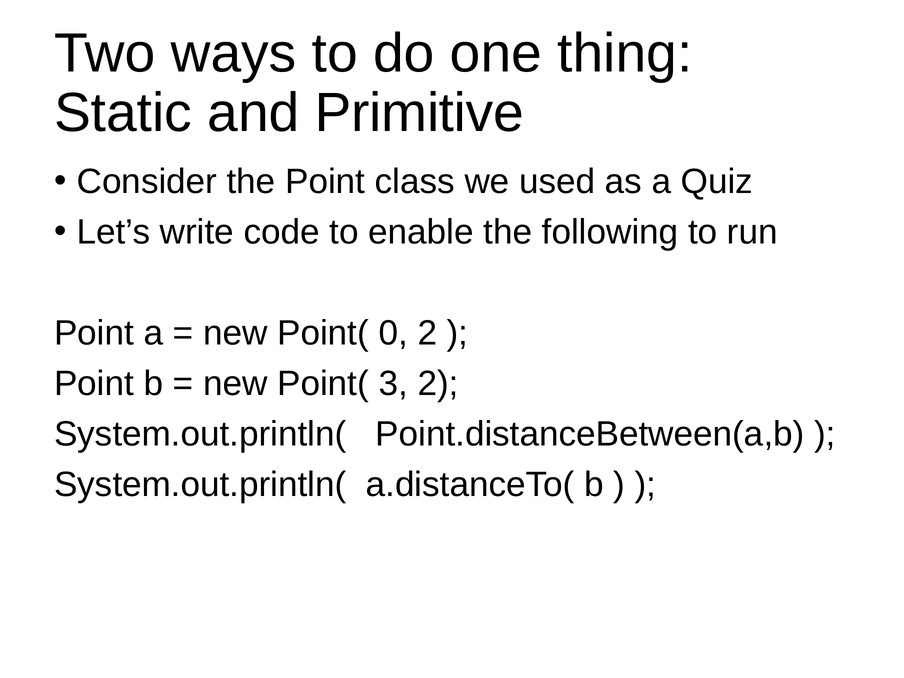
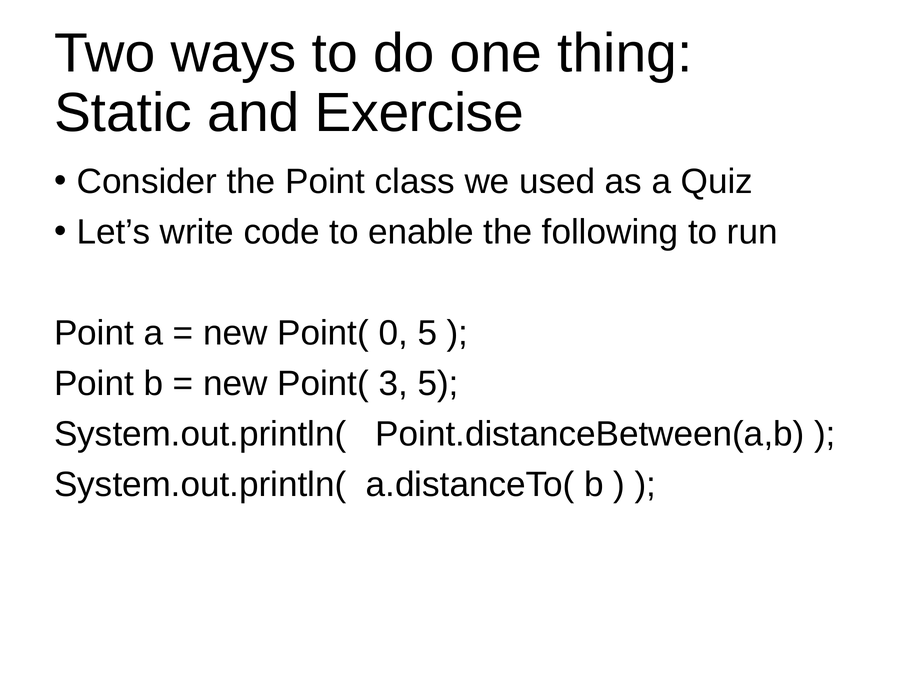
Primitive: Primitive -> Exercise (419, 113)
0 2: 2 -> 5 (427, 333)
3 2: 2 -> 5 (438, 384)
